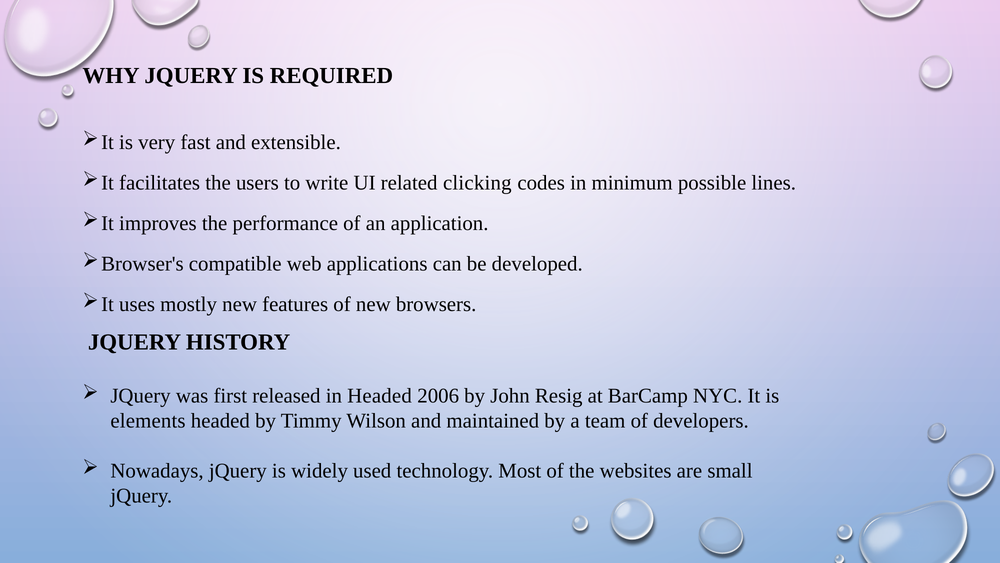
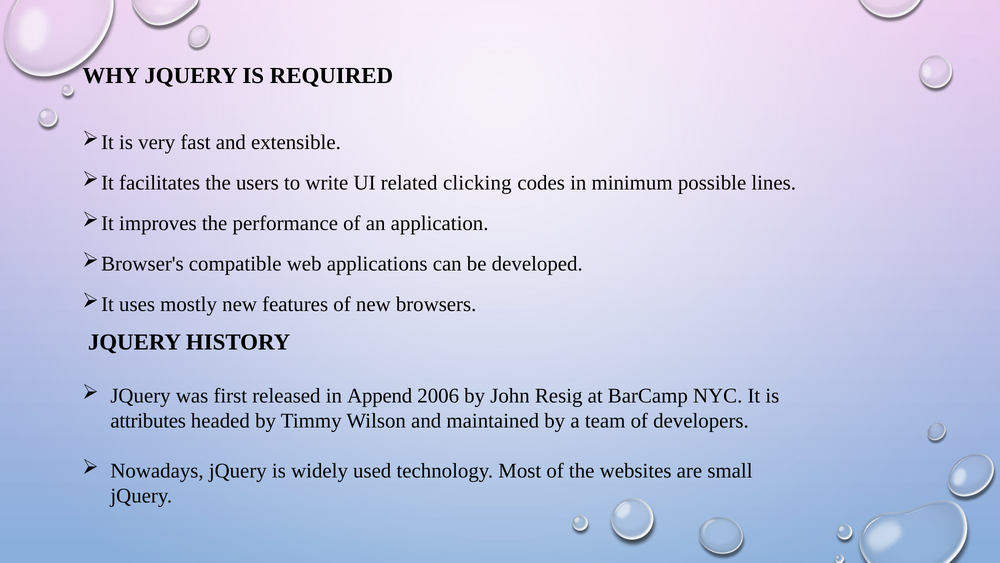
in Headed: Headed -> Append (380, 395)
elements: elements -> attributes (148, 420)
